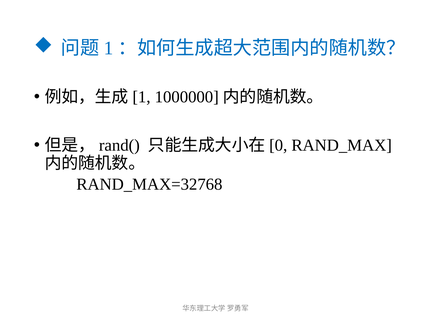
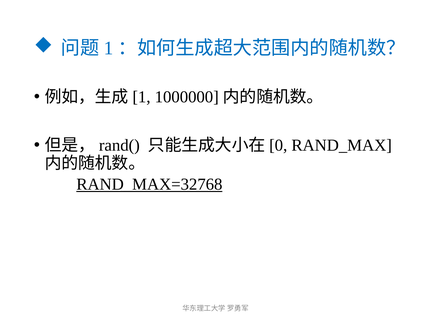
RAND_MAX=32768 underline: none -> present (149, 185)
